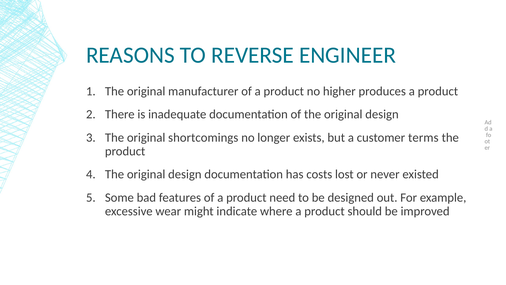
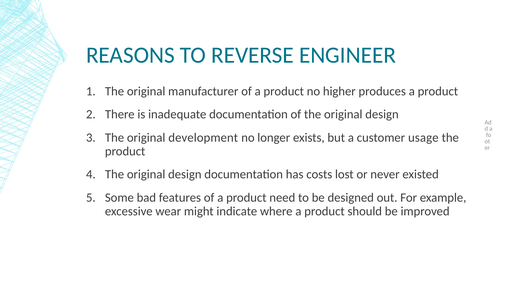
shortcomings: shortcomings -> development (203, 137)
terms: terms -> usage (423, 137)
